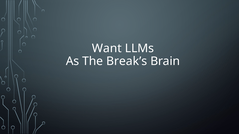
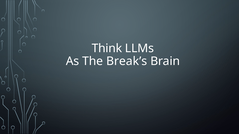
Want: Want -> Think (107, 48)
